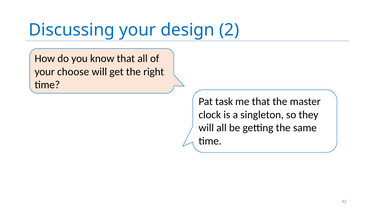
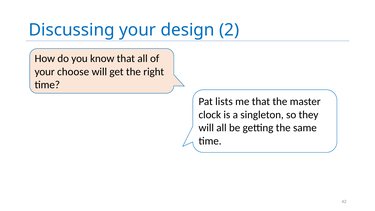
task: task -> lists (224, 101)
